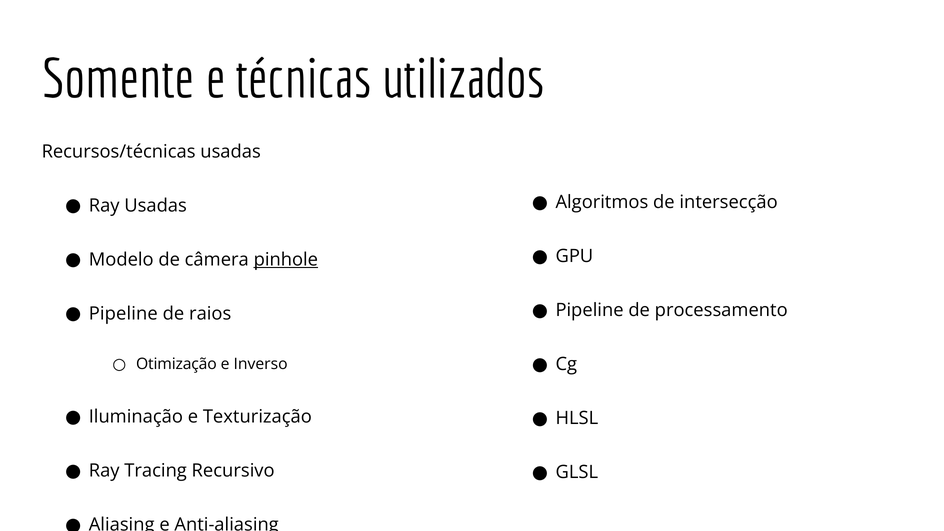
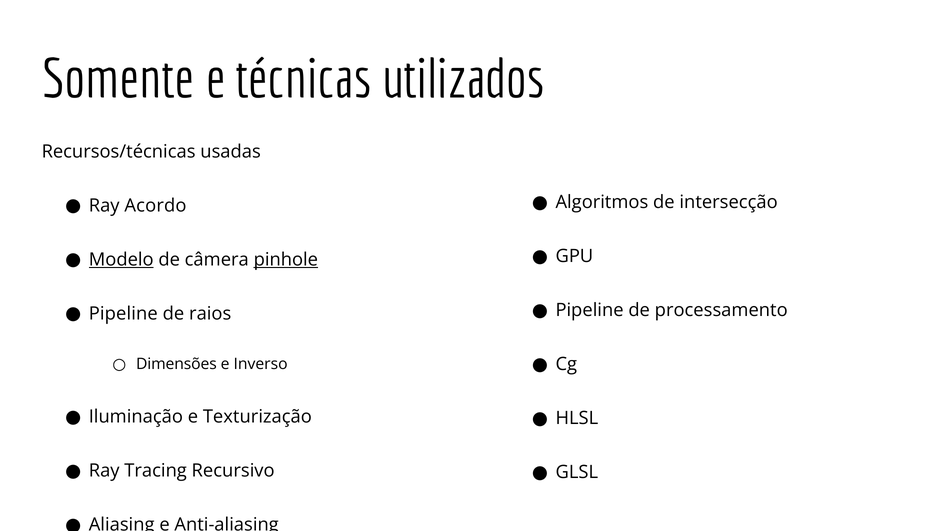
Ray Usadas: Usadas -> Acordo (155, 205)
Modelo underline: none -> present (121, 259)
Otimização: Otimização -> Dimensões (176, 364)
